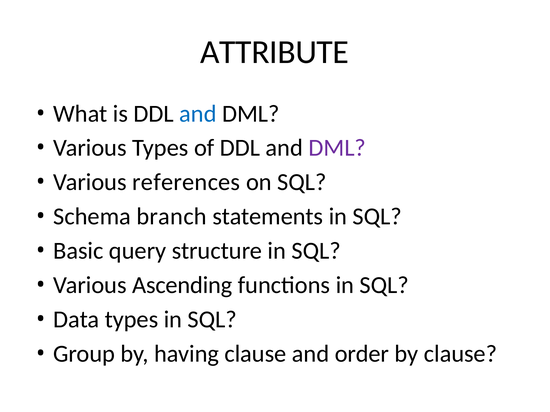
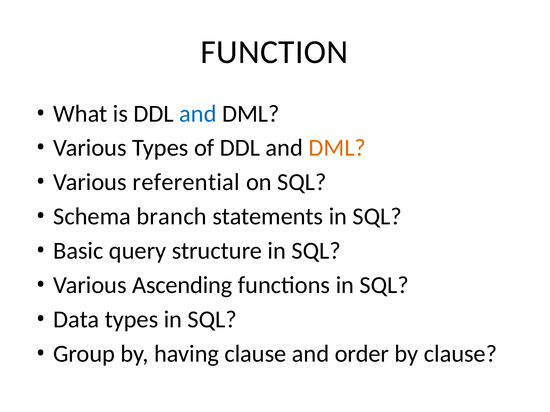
ATTRIBUTE: ATTRIBUTE -> FUNCTION (274, 52)
DML colour: purple -> orange (337, 148)
references: references -> referential (186, 182)
